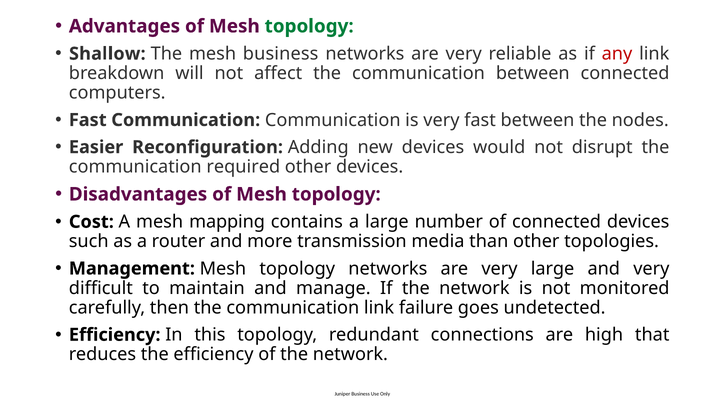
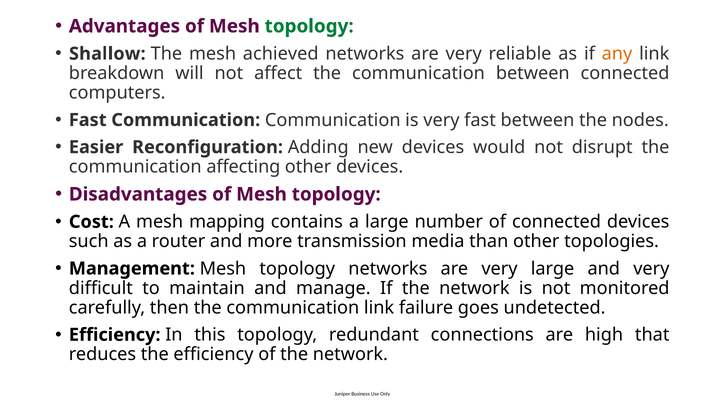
mesh business: business -> achieved (281, 54)
any colour: red -> orange (617, 54)
required: required -> affecting (243, 167)
